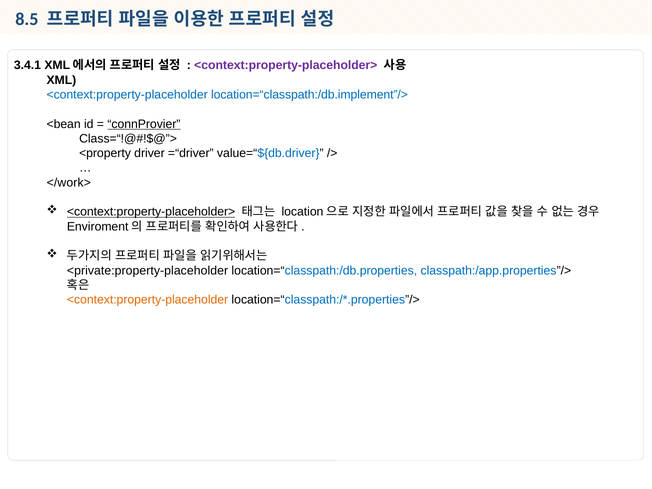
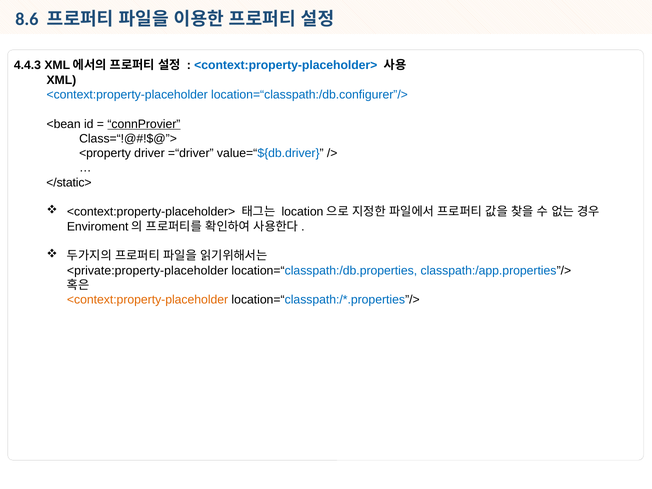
8.5: 8.5 -> 8.6 (27, 19)
3.4.1: 3.4.1 -> 4.4.3 (27, 65)
<context:property-placeholder> colour: purple -> blue (286, 65)
location=“classpath:/db.implement”/>: location=“classpath:/db.implement”/> -> location=“classpath:/db.configurer”/> (309, 95)
</work>: </work> -> </static> (69, 183)
<context:property-placeholder> underline: present -> none (151, 212)
